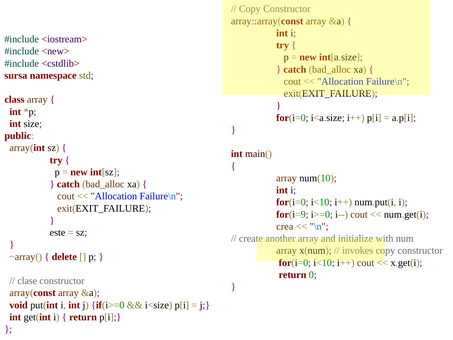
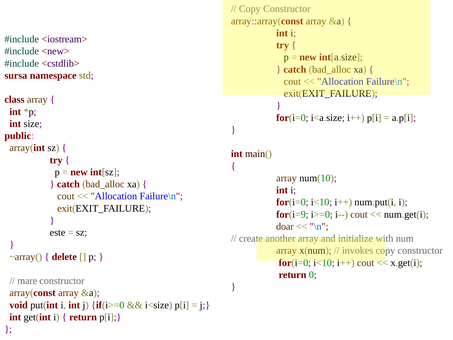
crea: crea -> doar (285, 226)
clase: clase -> mare (27, 281)
